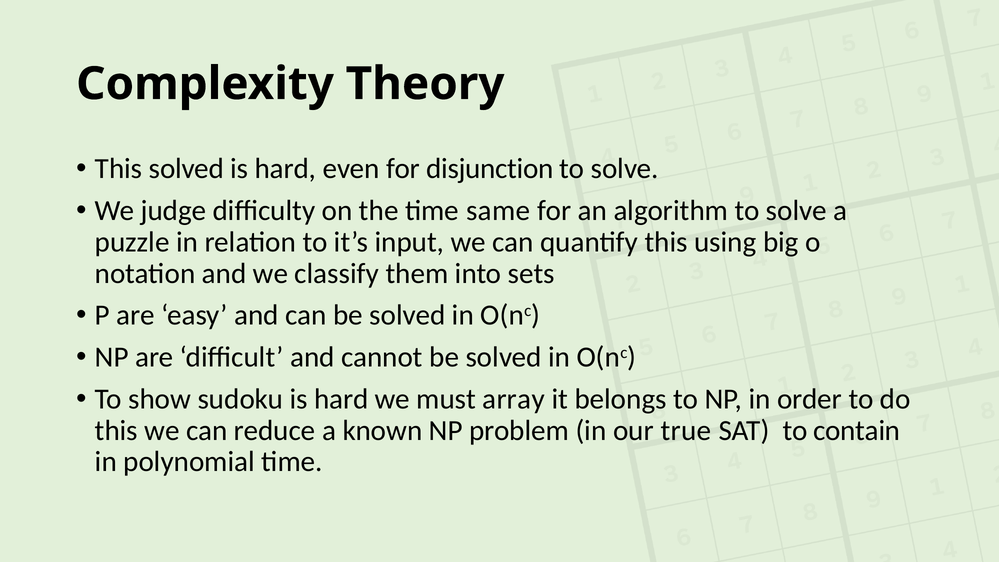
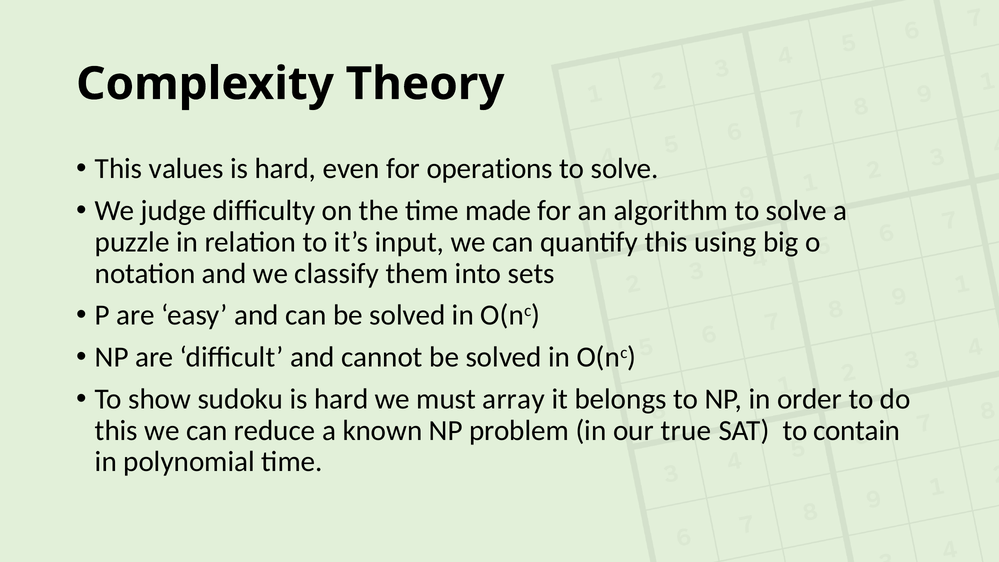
This solved: solved -> values (186, 169)
disjunction: disjunction -> operations (490, 169)
same: same -> made (498, 211)
